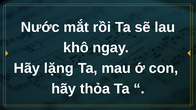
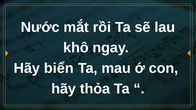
lặng: lặng -> biển (59, 68)
